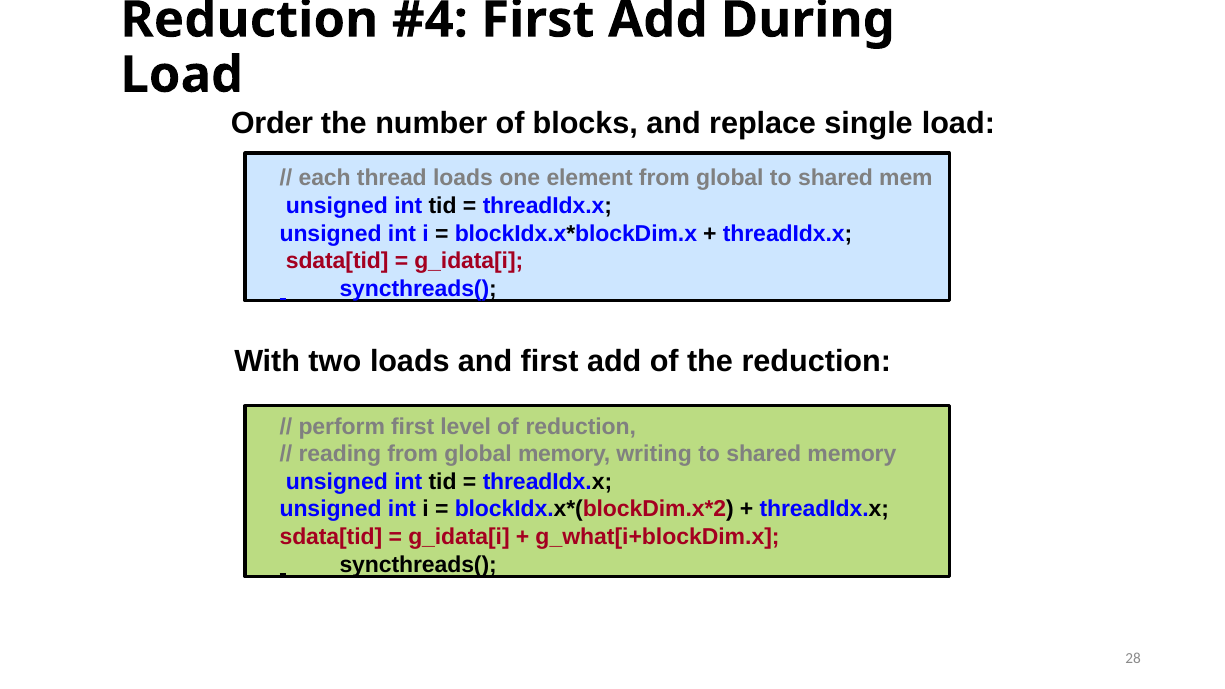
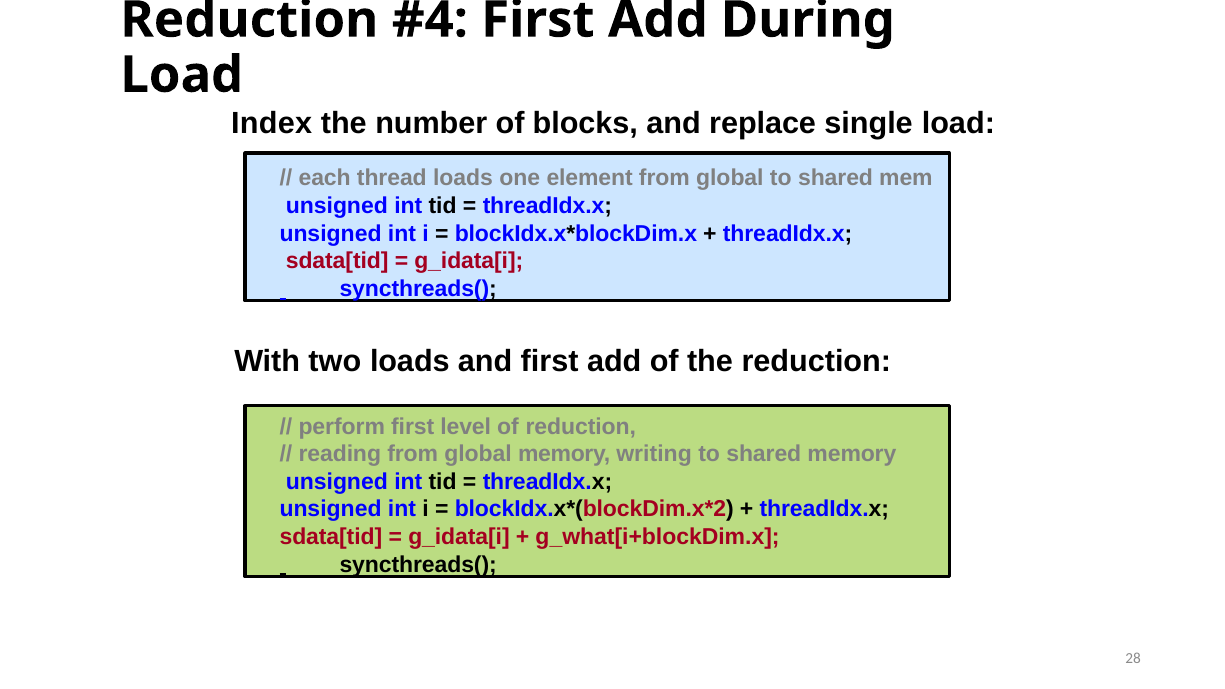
Order: Order -> Index (272, 124)
